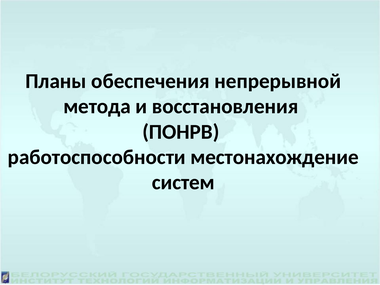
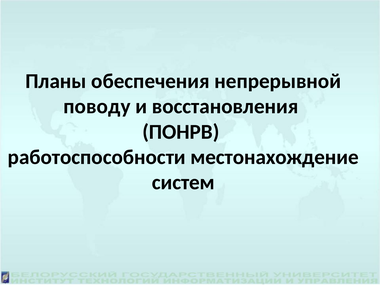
метода: метода -> поводу (97, 106)
